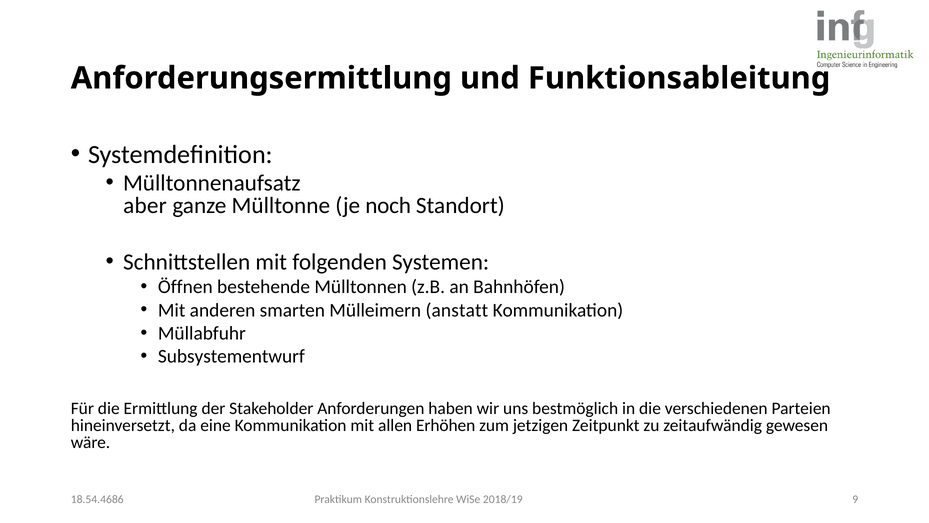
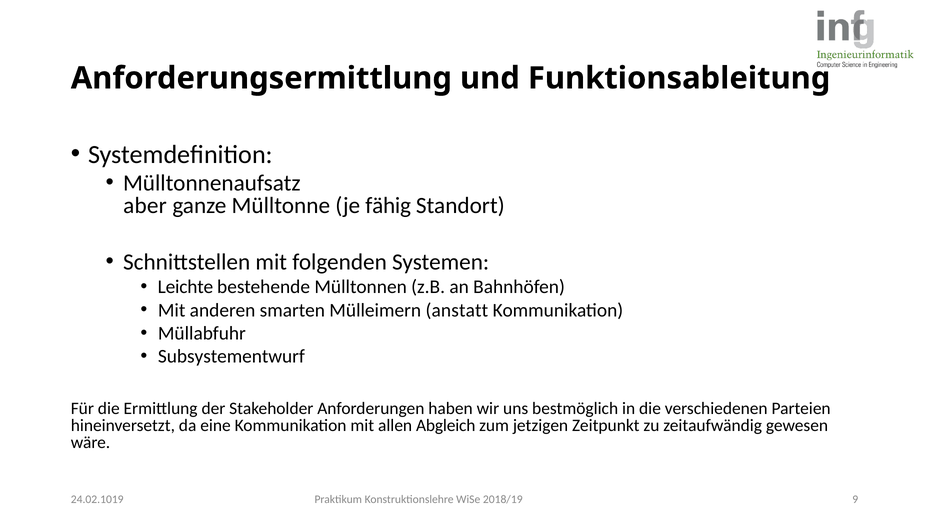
noch: noch -> fähig (388, 205)
Öffnen: Öffnen -> Leichte (185, 287)
Erhöhen: Erhöhen -> Abgleich (446, 425)
18.54.4686: 18.54.4686 -> 24.02.1019 (97, 499)
